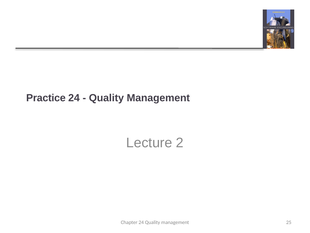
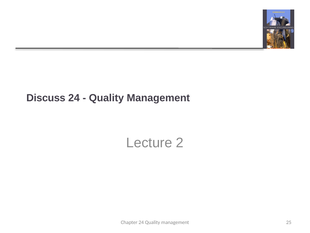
Practice: Practice -> Discuss (46, 98)
